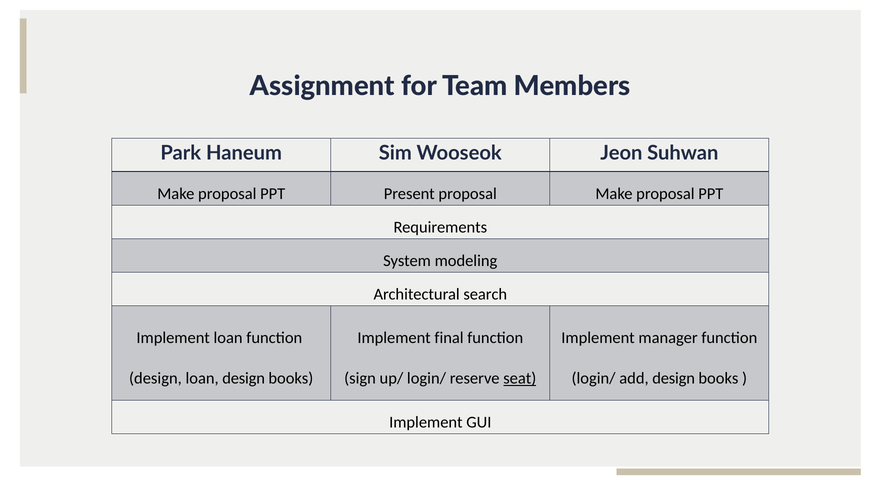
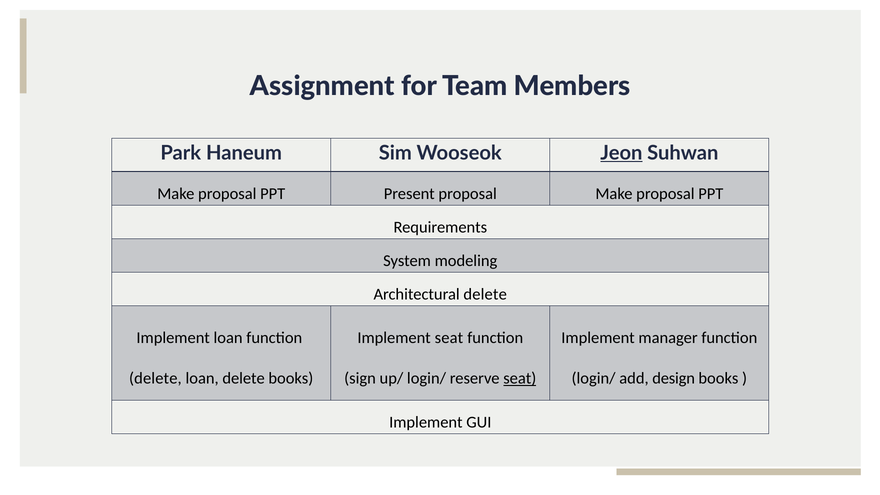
Jeon underline: none -> present (621, 153)
Architectural search: search -> delete (485, 294)
Implement final: final -> seat (449, 338)
design: design -> delete (155, 378)
loan design: design -> delete (244, 378)
